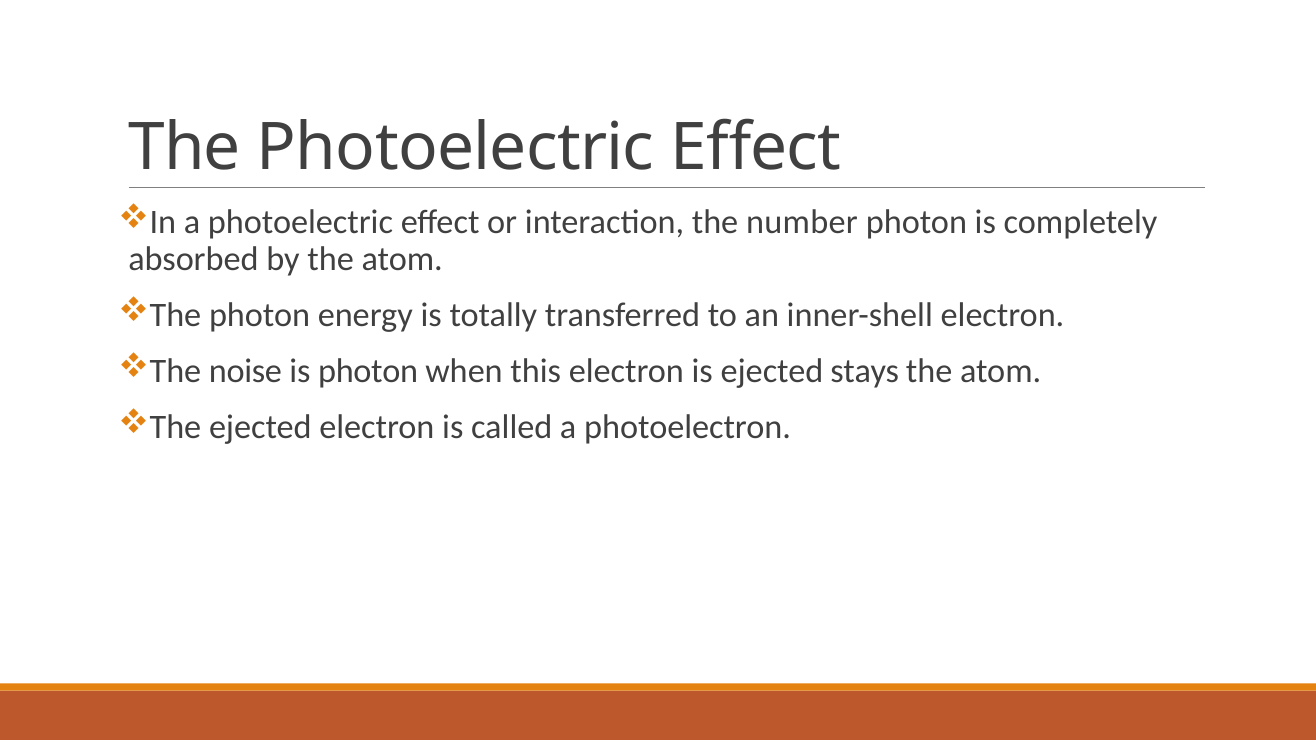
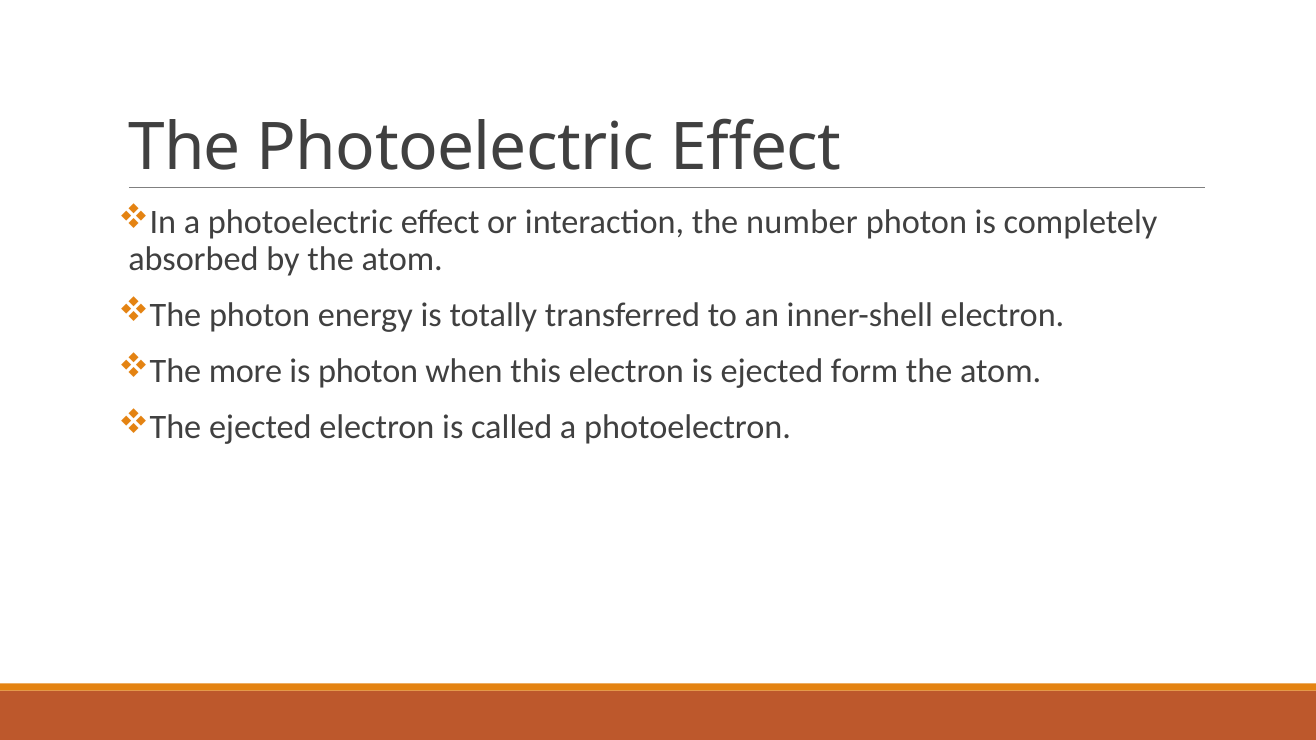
noise: noise -> more (245, 372)
stays: stays -> form (865, 372)
